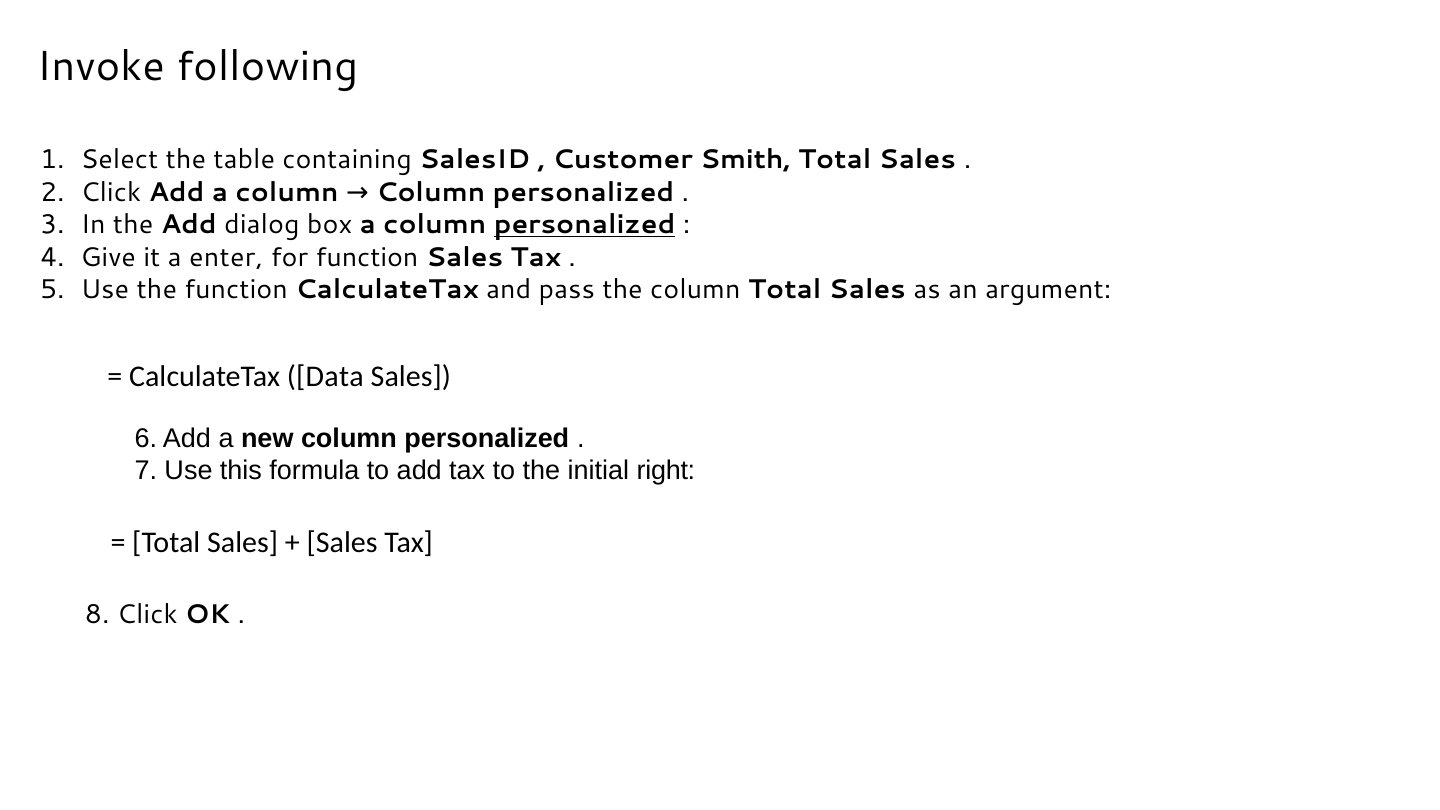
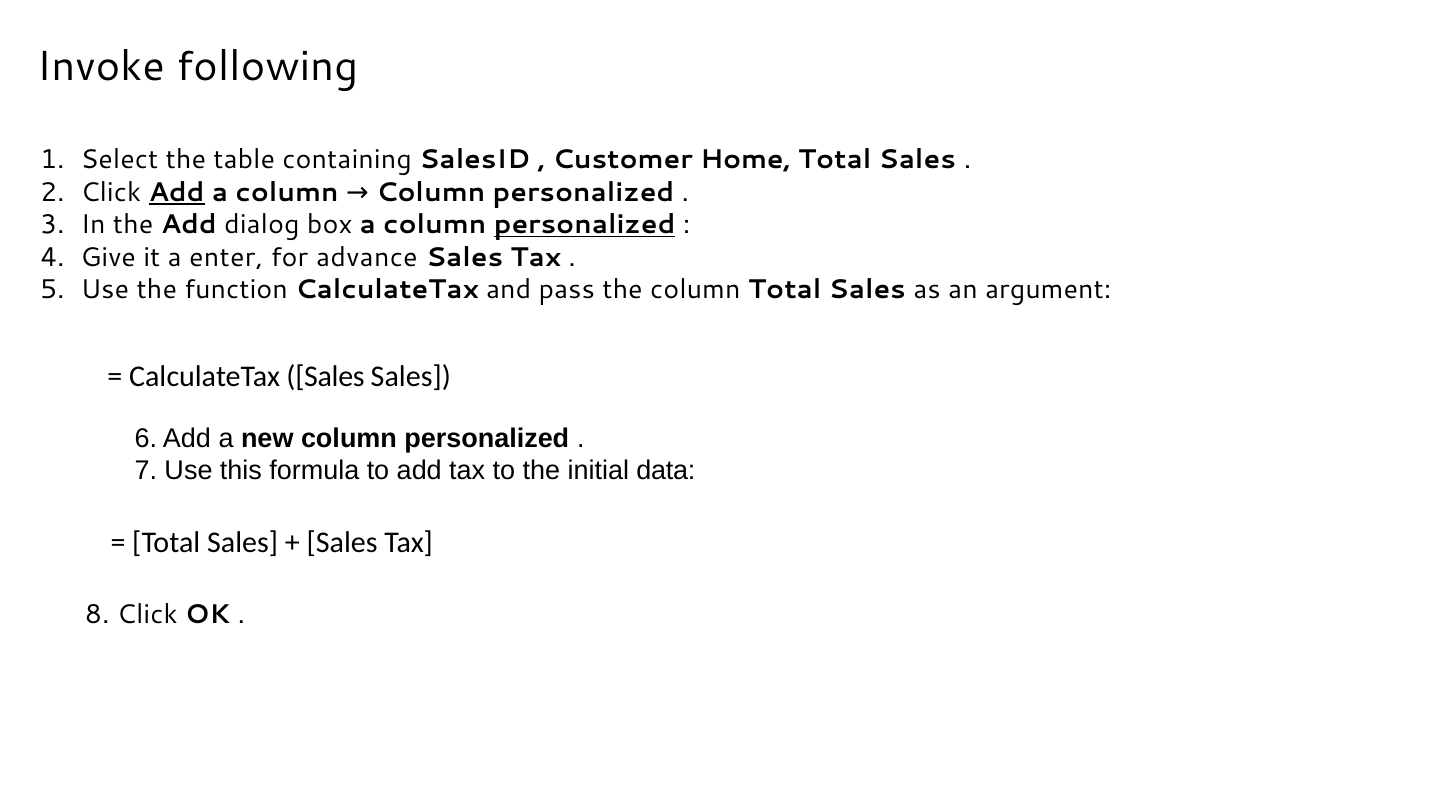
Smith: Smith -> Home (746, 160)
Add underline: none -> present (177, 192)
for function: function -> advance (367, 257)
CalculateTax Data: Data -> Sales (326, 376)
right: right -> data (666, 471)
